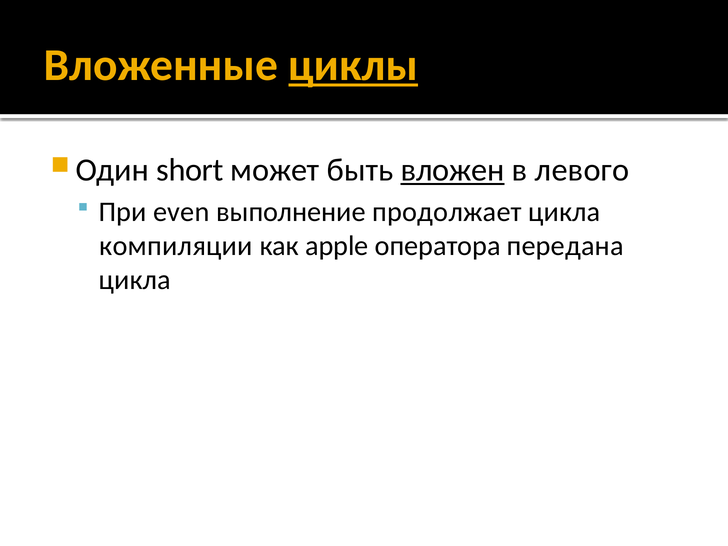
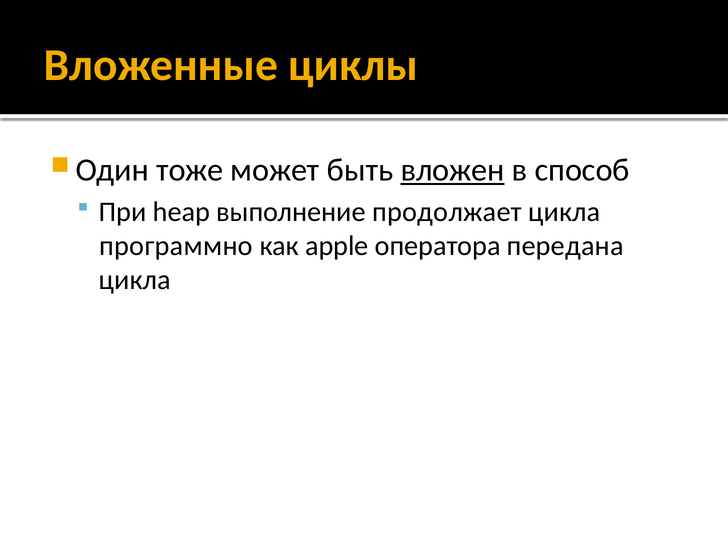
циклы underline: present -> none (353, 65)
short: short -> тоже (190, 170)
левого: левого -> способ (582, 170)
even: even -> heap (182, 212)
компиляции: компиляции -> программно (176, 246)
